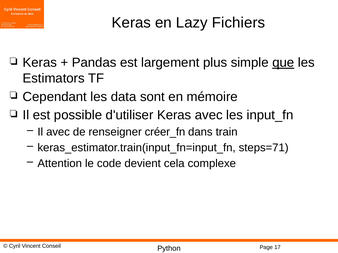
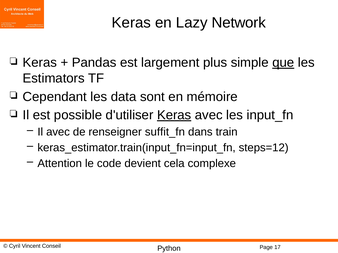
Fichiers: Fichiers -> Network (239, 23)
Keras underline: none -> present (174, 115)
créer_fn: créer_fn -> suffit_fn (165, 132)
steps=71: steps=71 -> steps=12 (264, 148)
